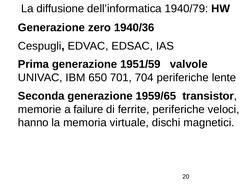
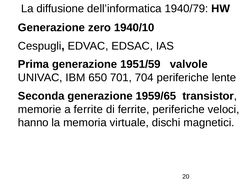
1940/36: 1940/36 -> 1940/10 (134, 28)
a failure: failure -> ferrite (88, 109)
